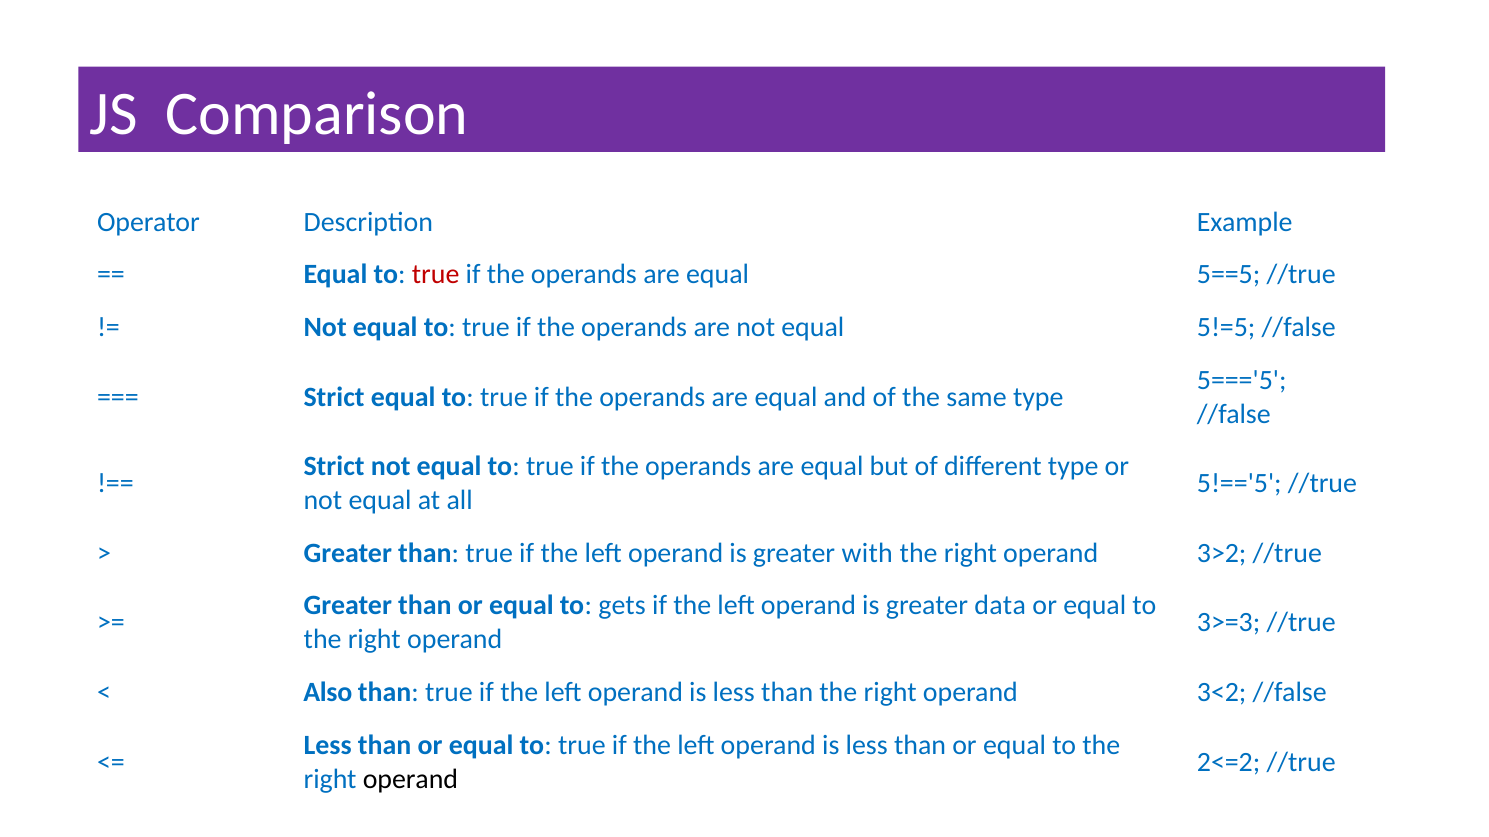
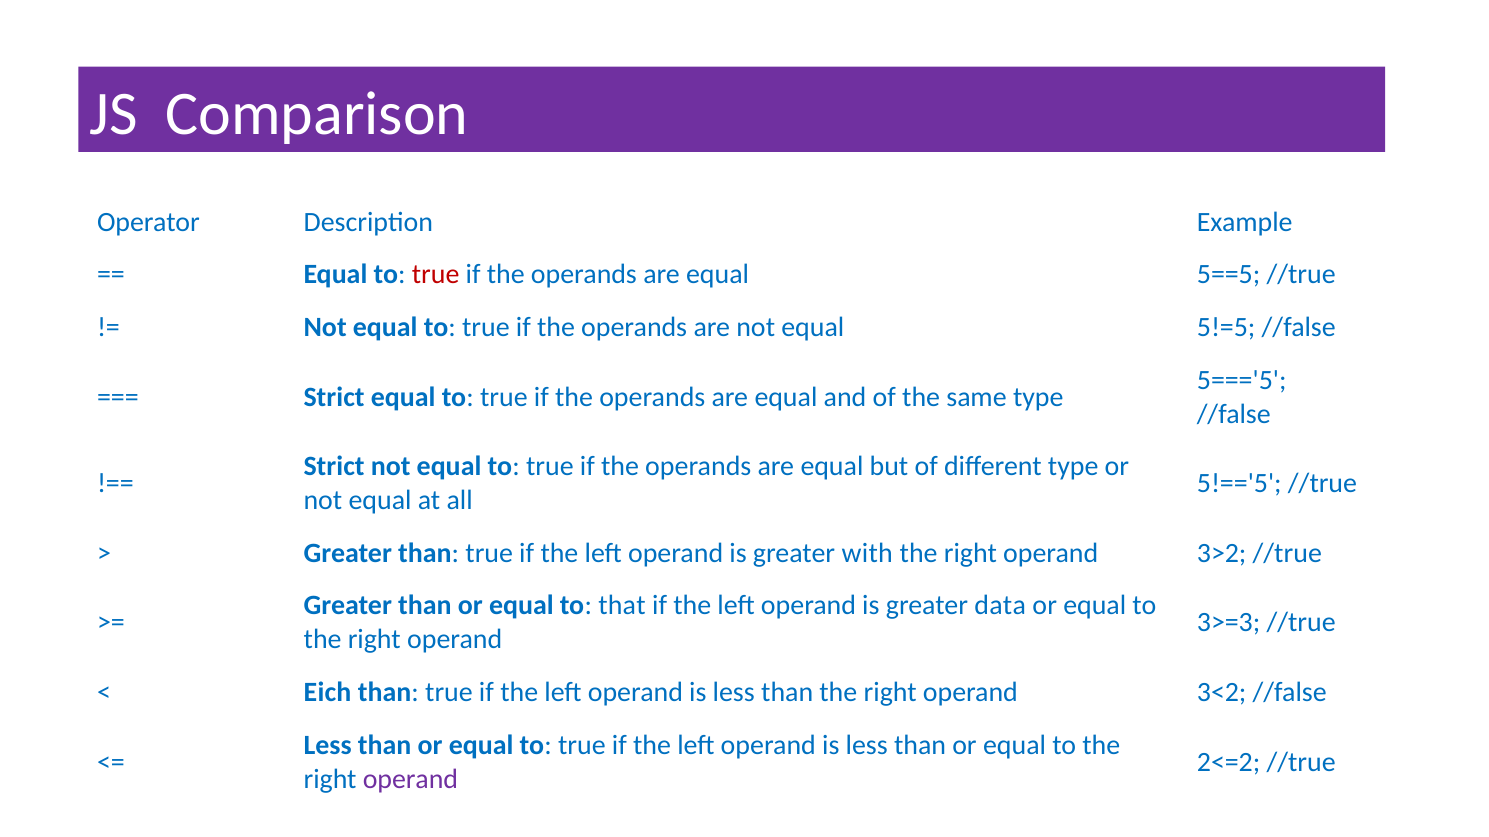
gets: gets -> that (622, 606)
Also: Also -> Eich (328, 693)
operand colour: black -> purple (410, 779)
